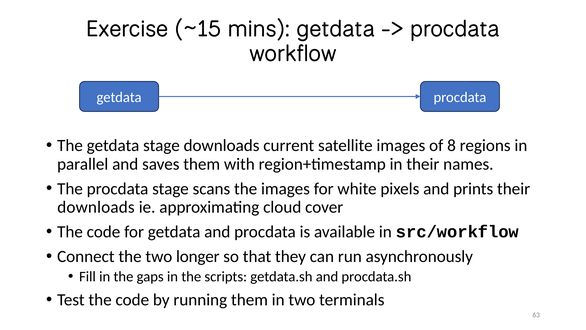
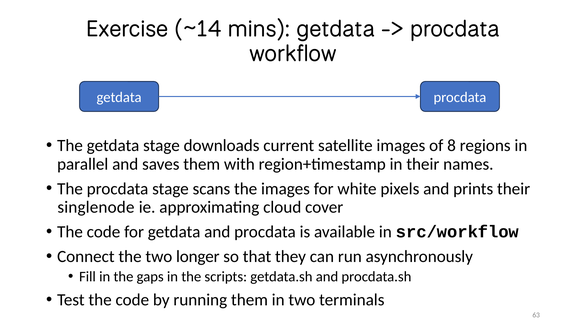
~15: ~15 -> ~14 (198, 29)
downloads: downloads -> singlenode (96, 207)
